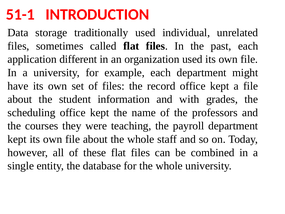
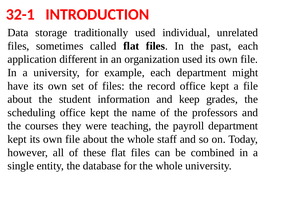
51-1: 51-1 -> 32-1 (20, 14)
with: with -> keep (189, 99)
